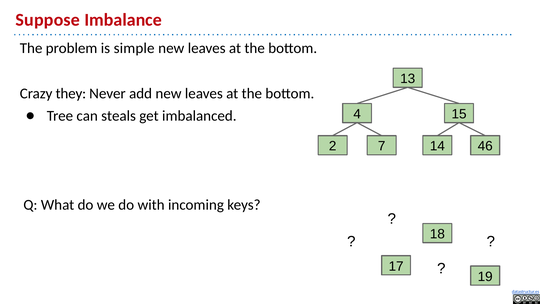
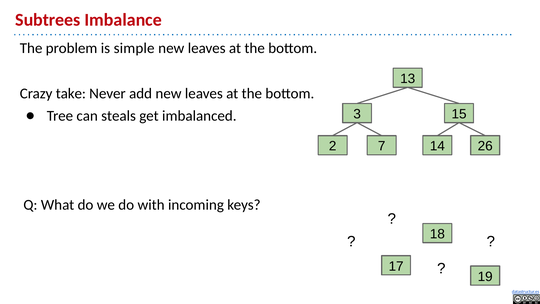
Suppose: Suppose -> Subtrees (48, 20)
they: they -> take (71, 93)
4: 4 -> 3 (357, 114)
46: 46 -> 26 (485, 146)
